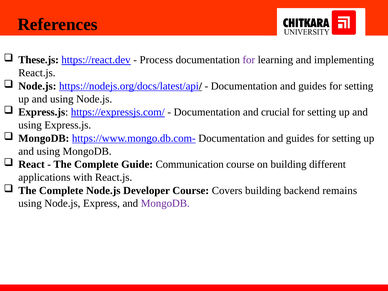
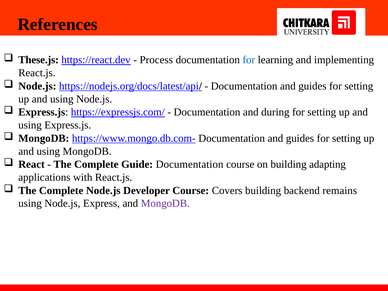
for colour: purple -> blue (249, 60)
crucial: crucial -> during (275, 112)
Guide Communication: Communication -> Documentation (190, 164)
different: different -> adapting (328, 164)
